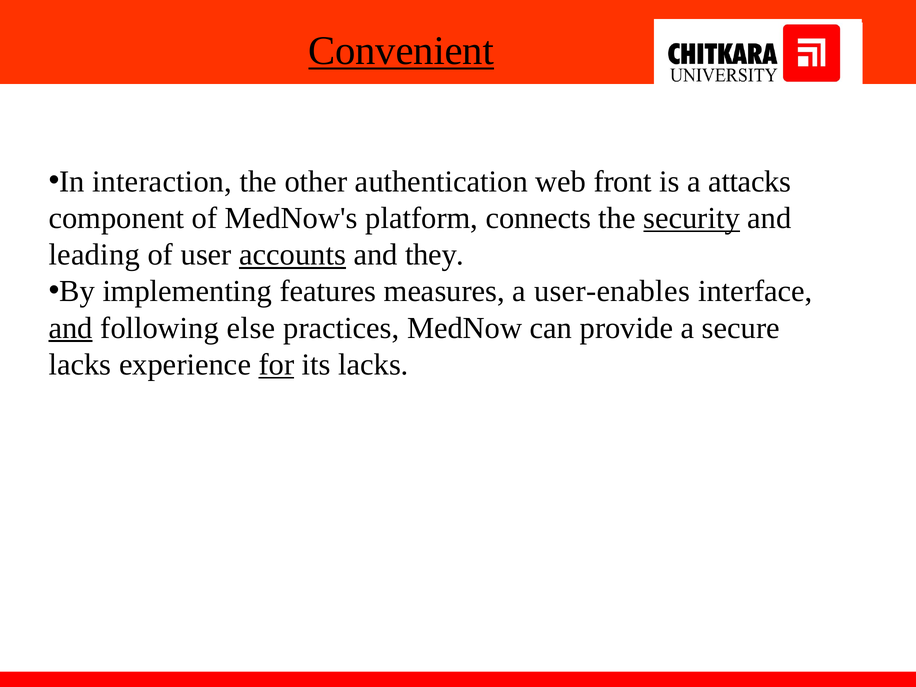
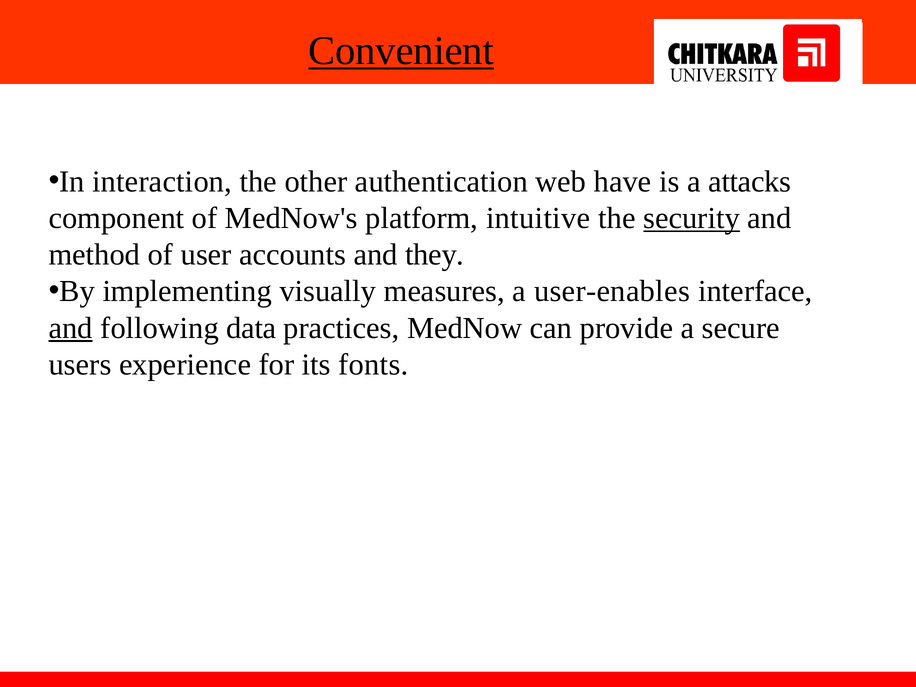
front: front -> have (623, 181)
connects: connects -> intuitive (538, 218)
leading: leading -> method (94, 255)
accounts underline: present -> none (293, 255)
features: features -> visually (328, 291)
else: else -> data (251, 328)
lacks: lacks -> users (80, 365)
for underline: present -> none (276, 365)
its lacks: lacks -> fonts (373, 365)
